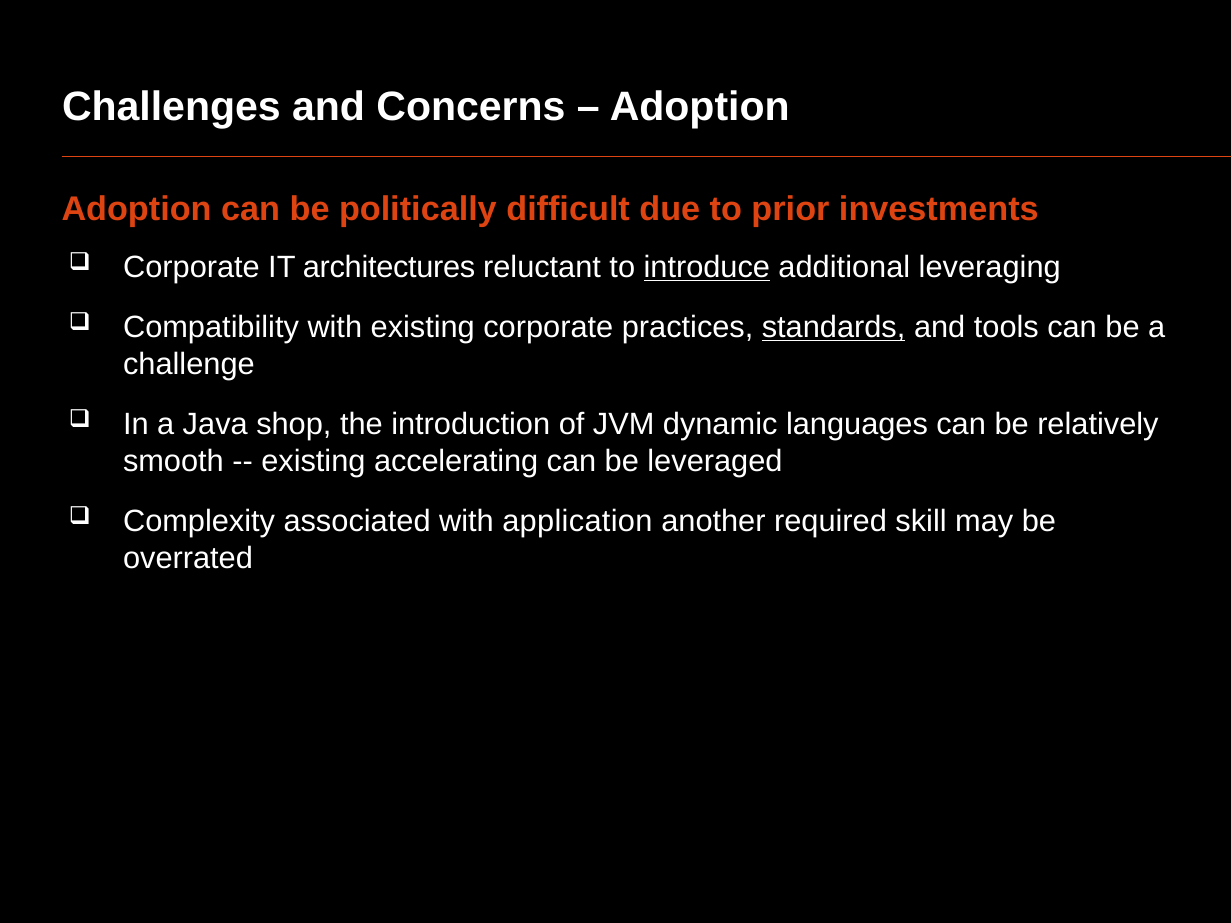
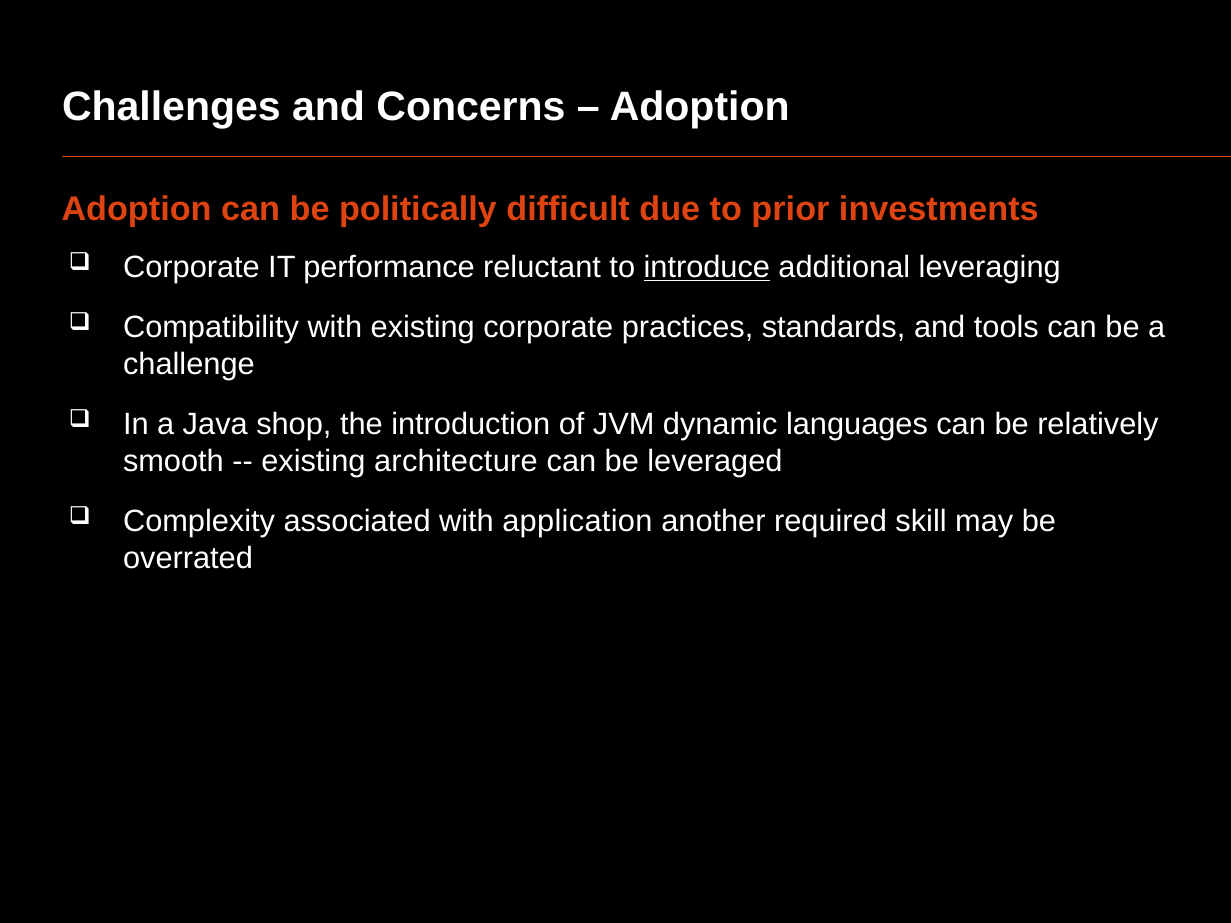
architectures: architectures -> performance (389, 267)
standards underline: present -> none (834, 327)
accelerating: accelerating -> architecture (456, 461)
